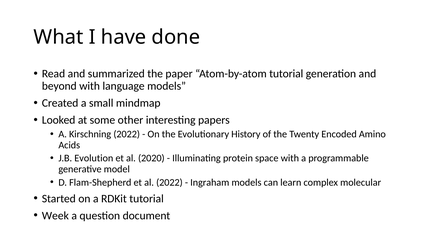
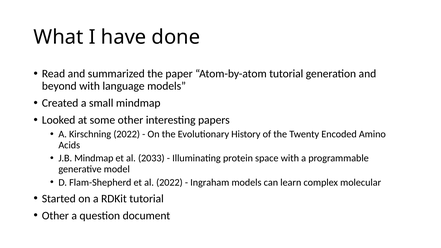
J.B Evolution: Evolution -> Mindmap (94, 158)
2020: 2020 -> 2033 (151, 158)
Week: Week -> Other (55, 216)
